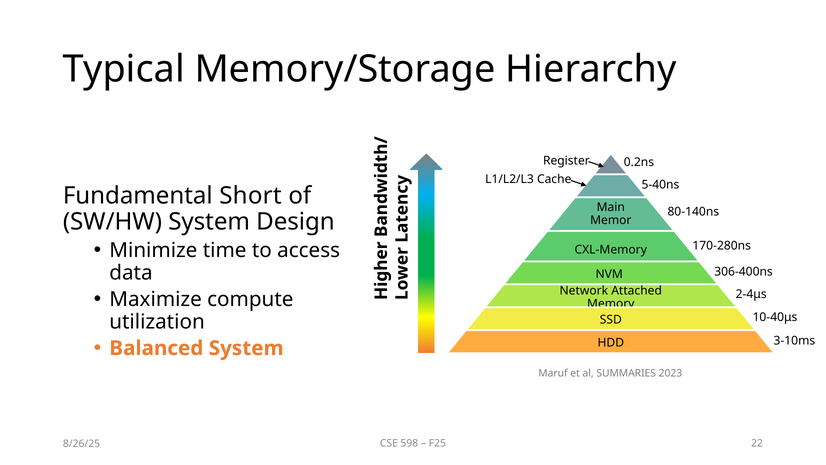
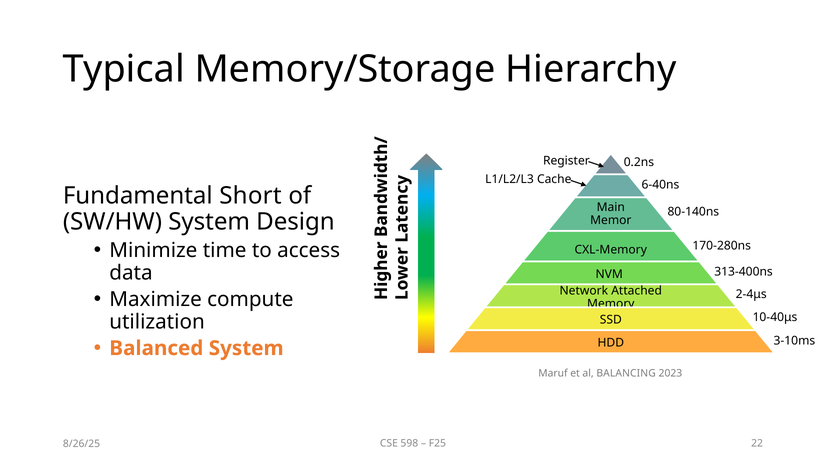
5-40ns: 5-40ns -> 6-40ns (660, 184)
306-400ns: 306-400ns -> 313-400ns (744, 272)
SUMMARIES: SUMMARIES -> BALANCING (626, 373)
